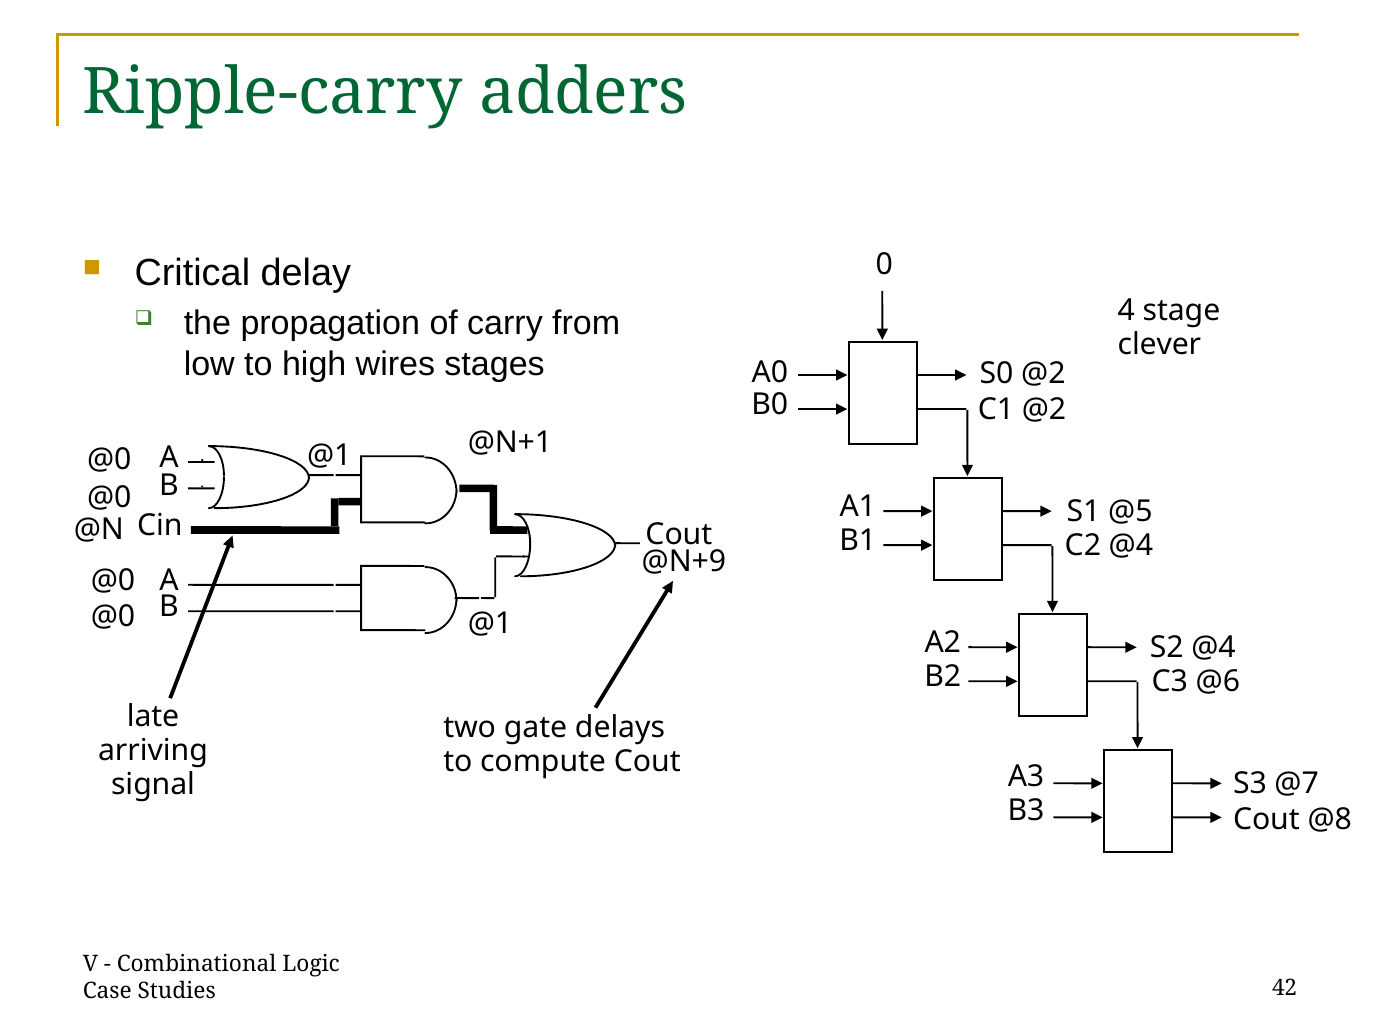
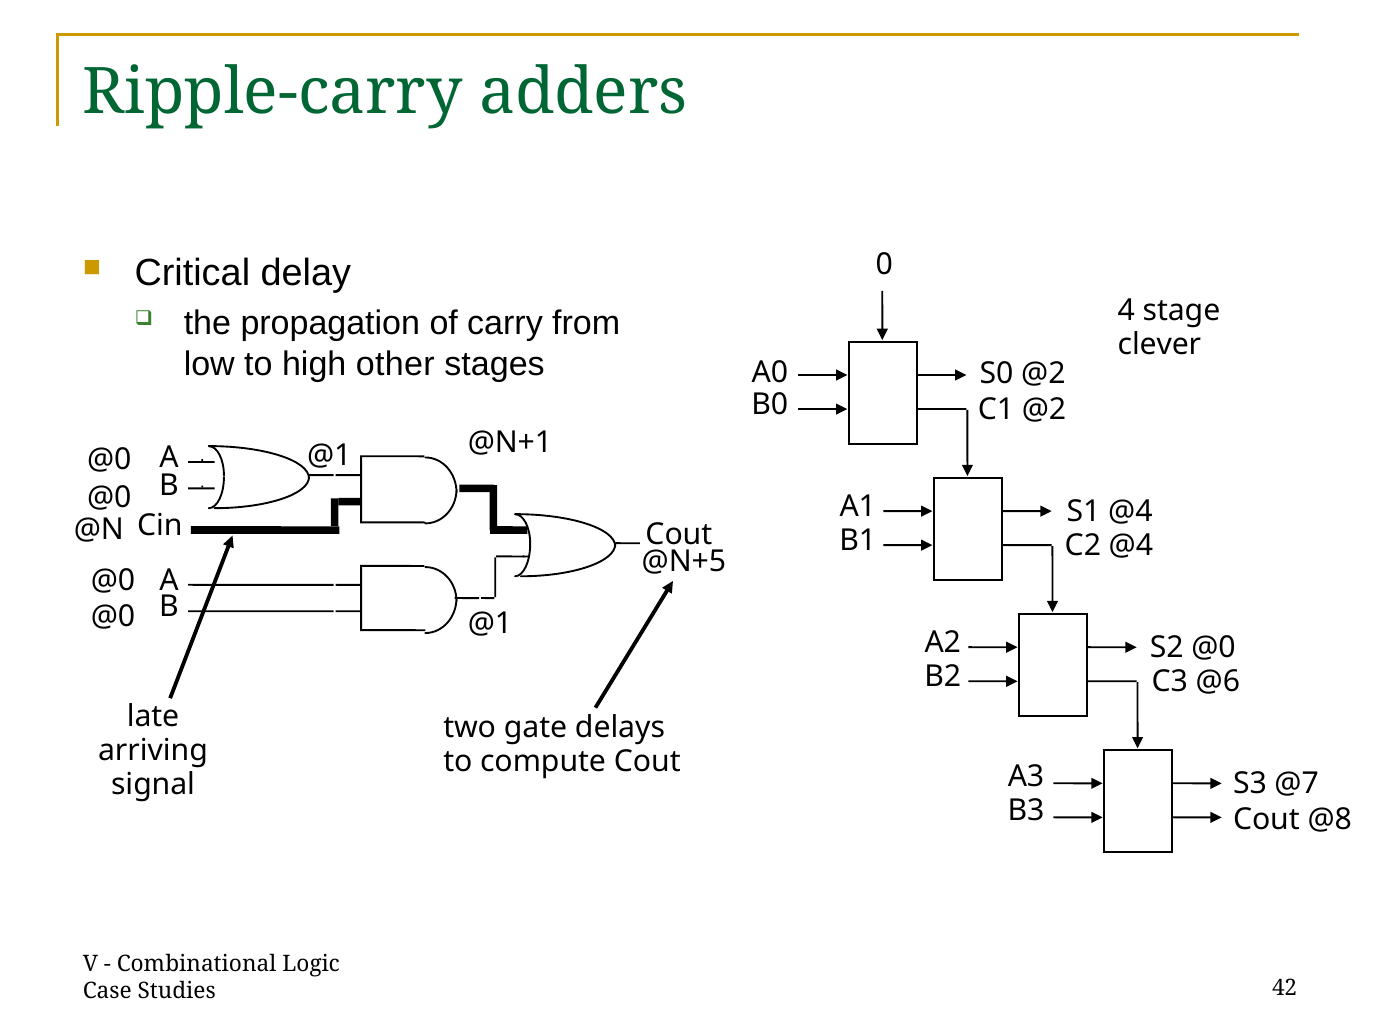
wires: wires -> other (395, 364)
S1 @5: @5 -> @4 (1130, 512)
@N+9: @N+9 -> @N+5 (684, 561)
S2 @4: @4 -> @0 (1214, 648)
